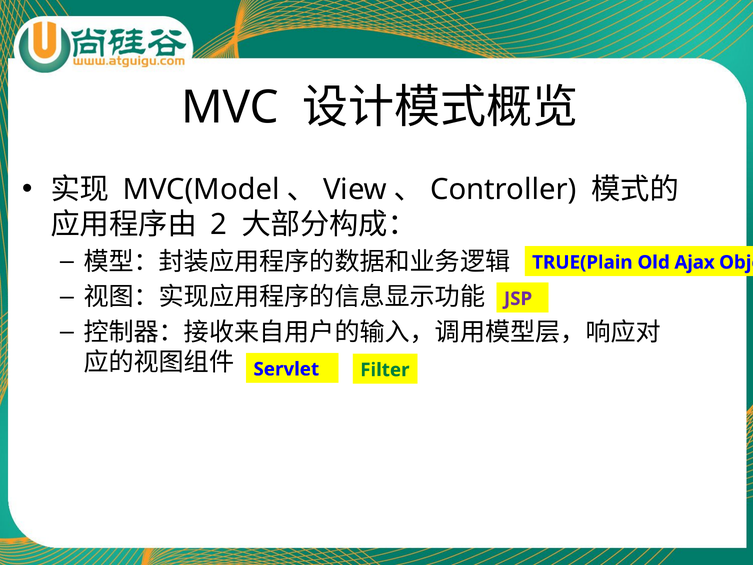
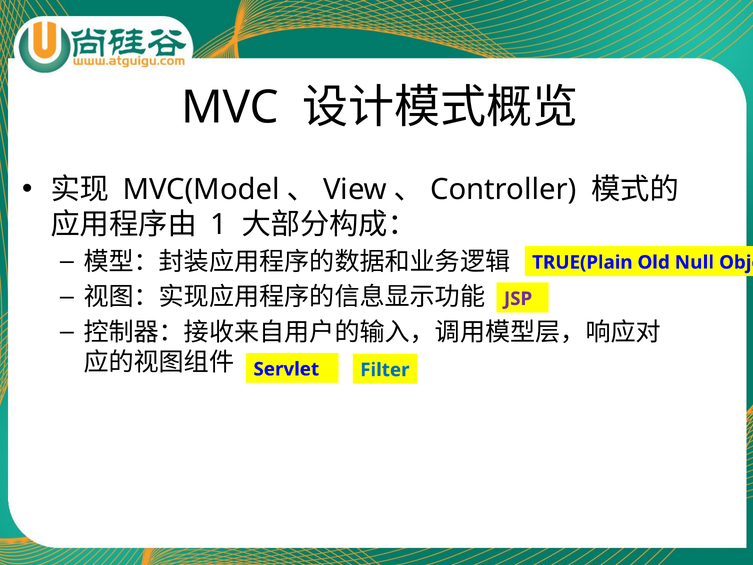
2: 2 -> 1 (219, 225)
Ajax: Ajax -> Null (694, 262)
Filter colour: green -> blue (385, 370)
